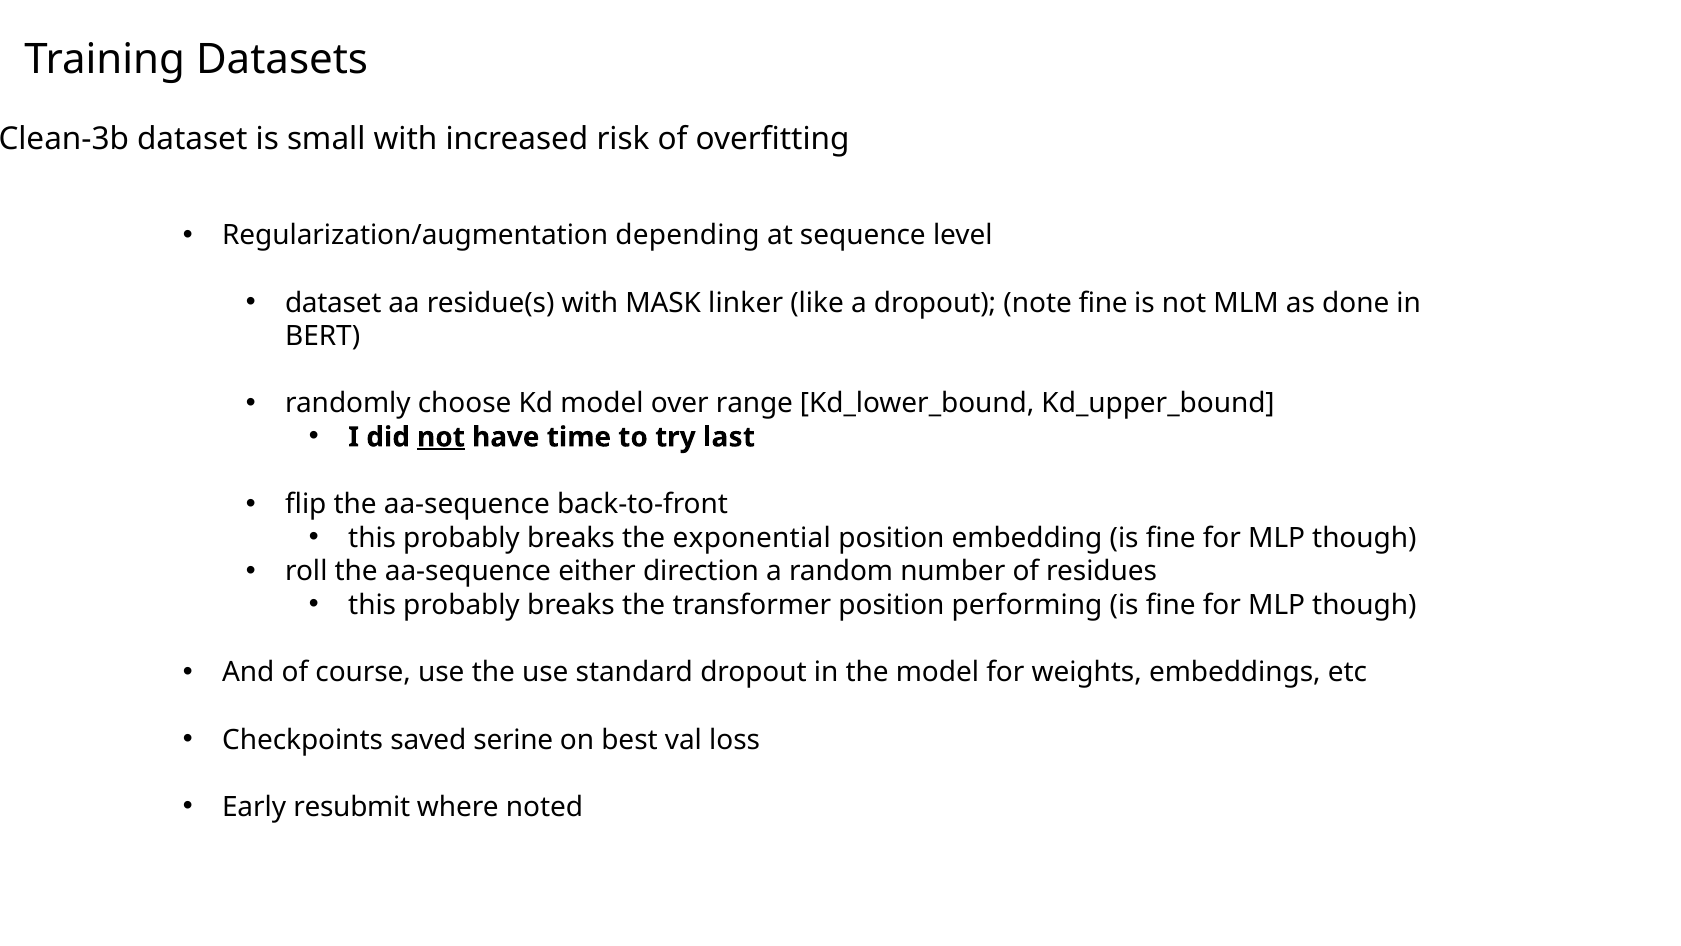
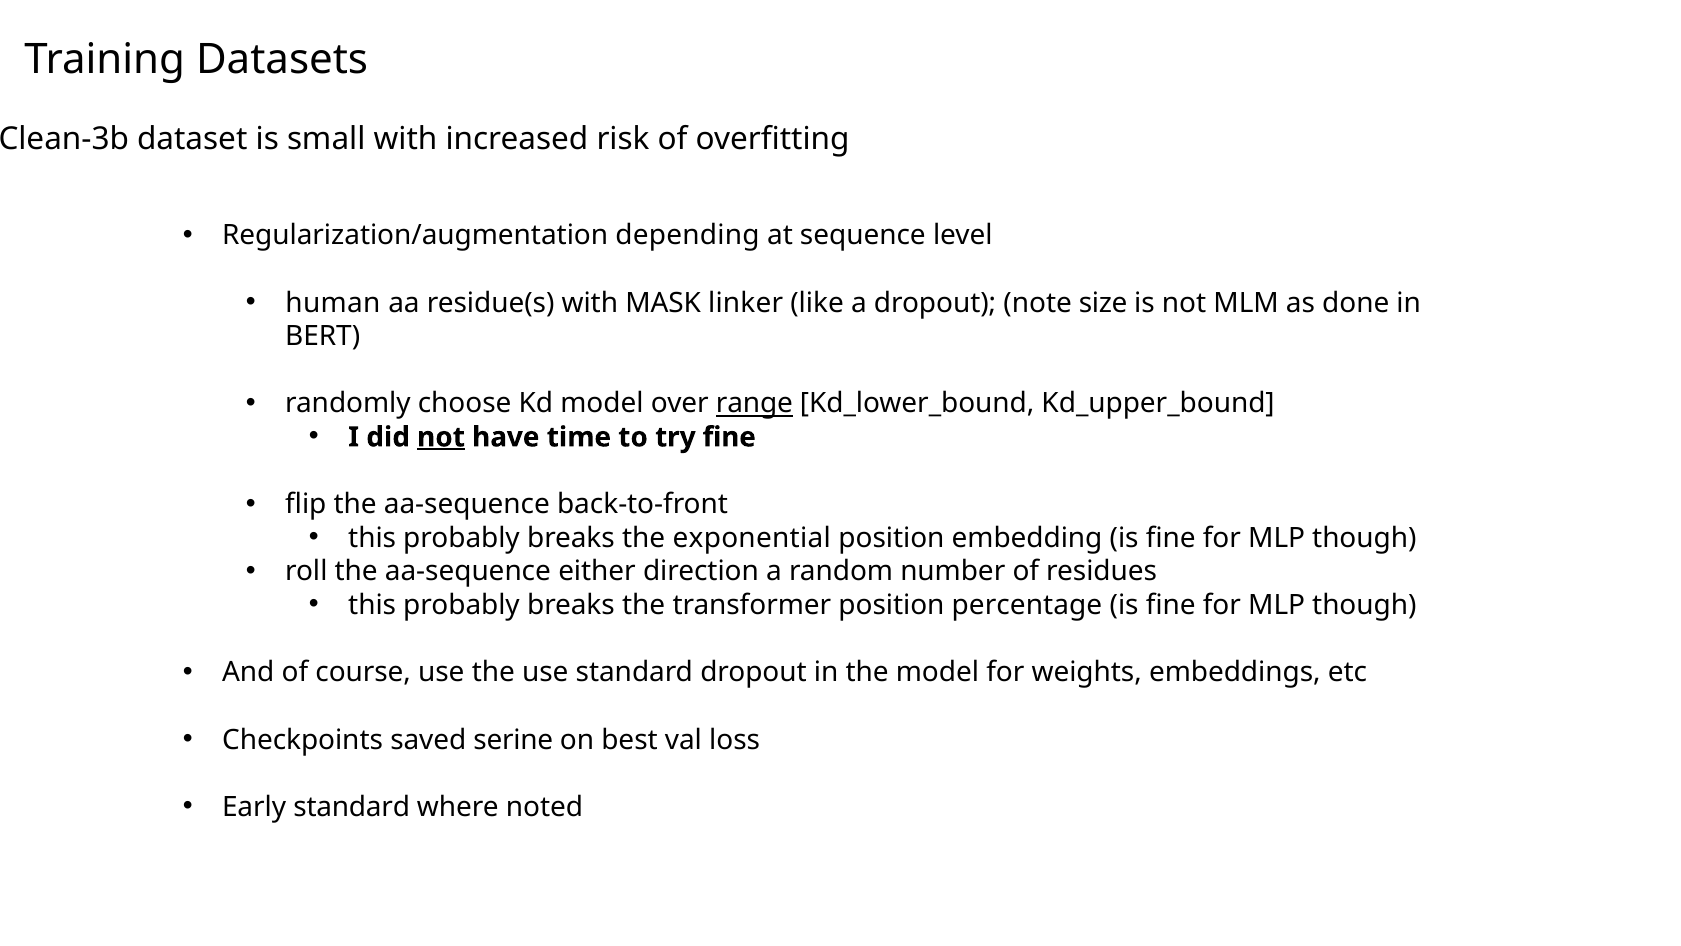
dataset: dataset -> human (333, 303)
note fine: fine -> size (1103, 303)
range underline: none -> present (754, 403)
try last: last -> fine (729, 437)
performing: performing -> percentage (1027, 605)
Early resubmit: resubmit -> standard (352, 807)
